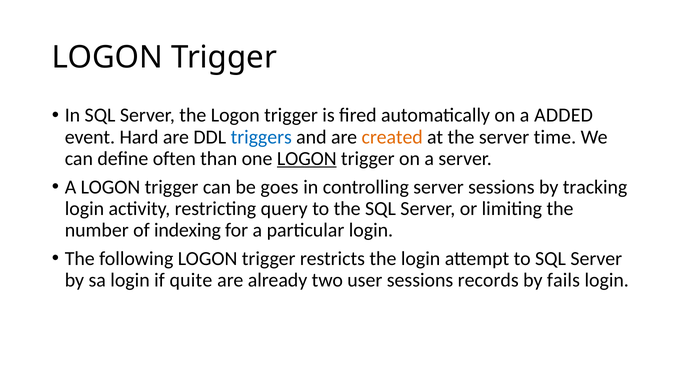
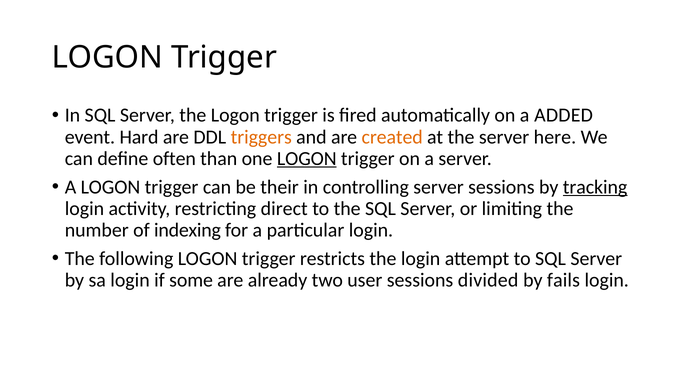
triggers colour: blue -> orange (261, 137)
time: time -> here (555, 137)
goes: goes -> their (280, 187)
tracking underline: none -> present (595, 187)
query: query -> direct (284, 208)
quite: quite -> some (191, 280)
records: records -> divided (488, 280)
